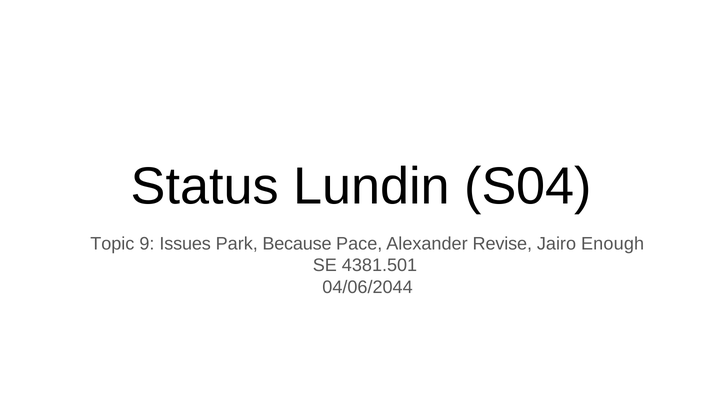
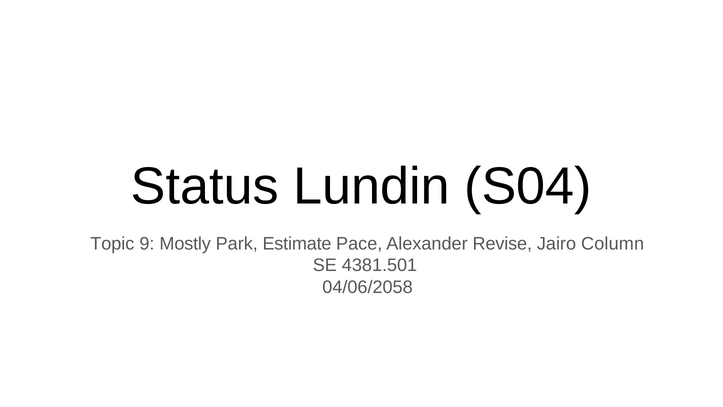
Issues: Issues -> Mostly (185, 243)
Because: Because -> Estimate (297, 243)
Enough: Enough -> Column (613, 243)
04/06/2044: 04/06/2044 -> 04/06/2058 (368, 287)
